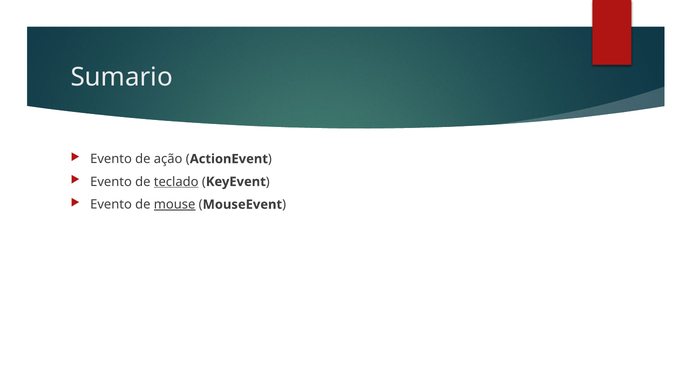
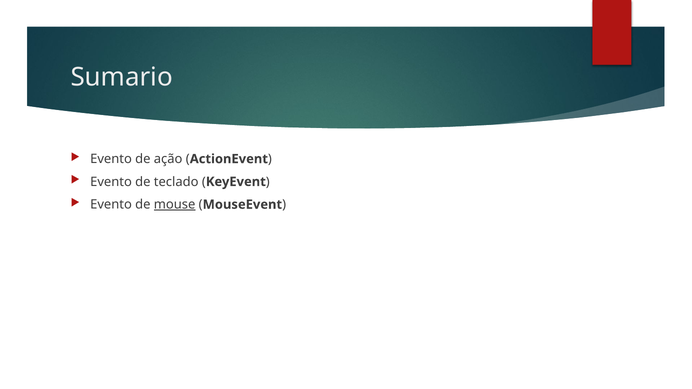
teclado underline: present -> none (176, 182)
